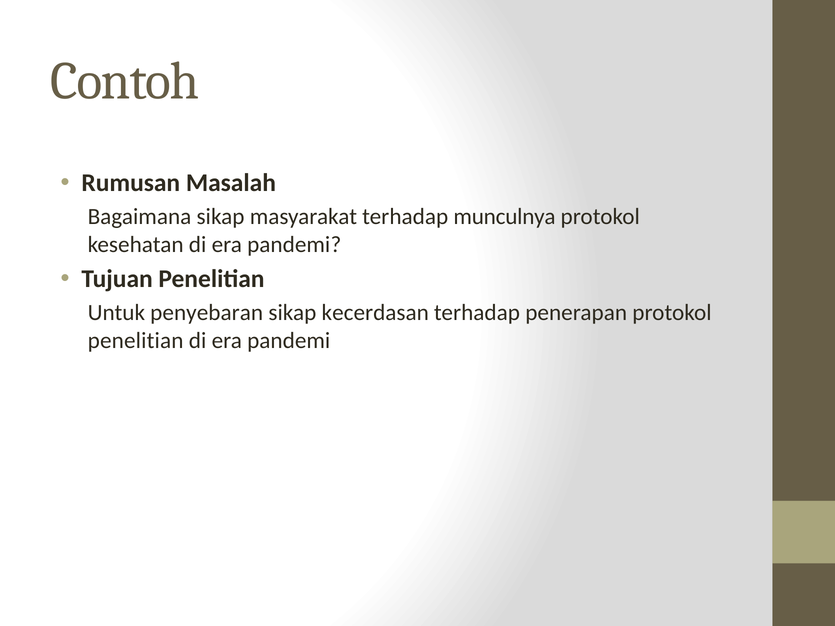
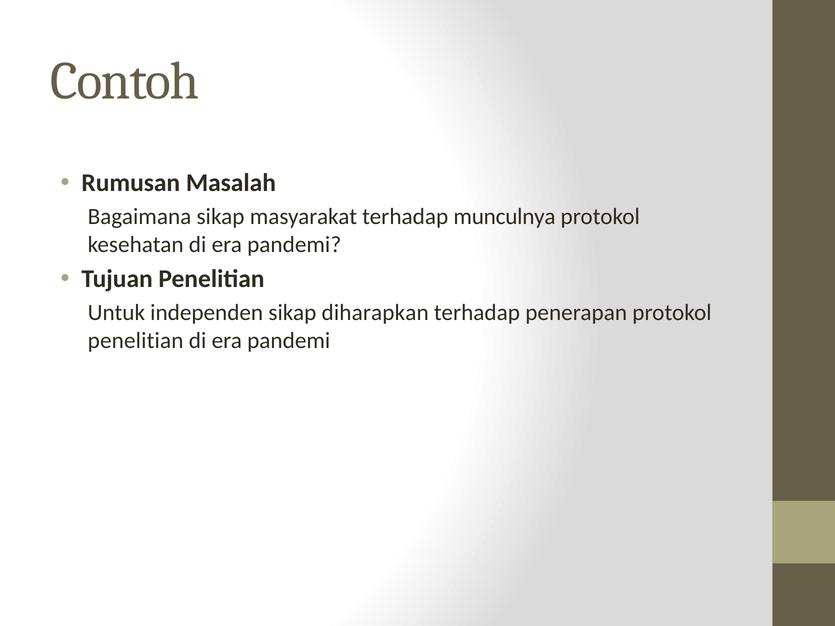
penyebaran: penyebaran -> independen (207, 313)
kecerdasan: kecerdasan -> diharapkan (375, 313)
